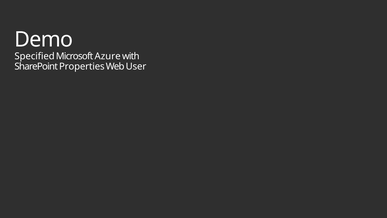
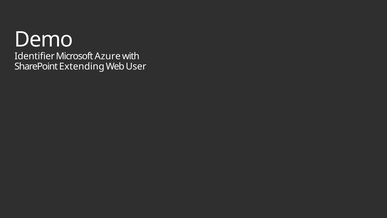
Specified: Specified -> Identifier (35, 56)
Properties: Properties -> Extending (82, 66)
